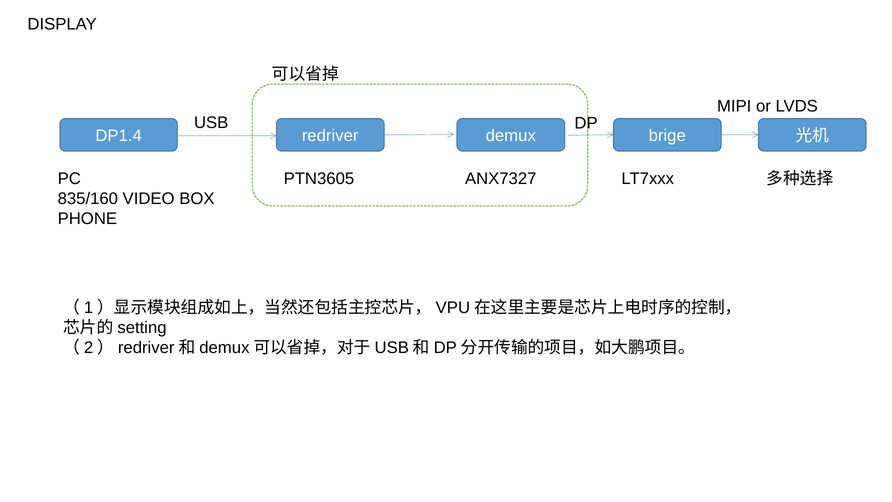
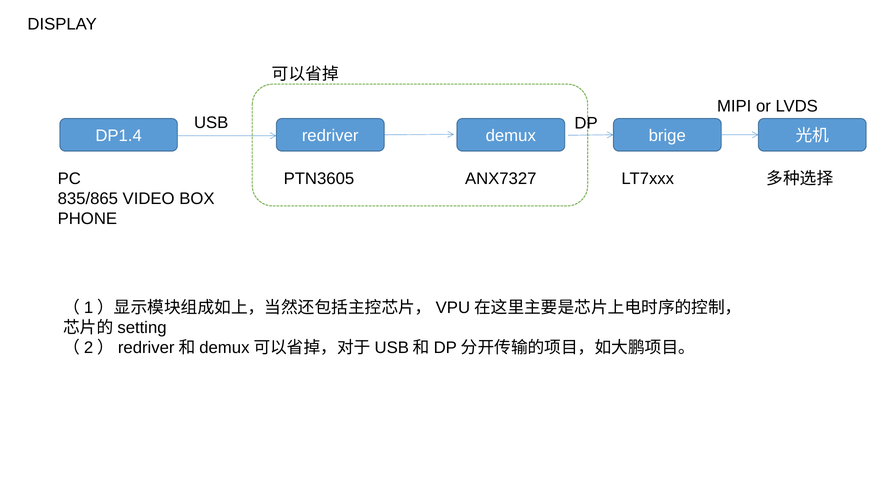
835/160: 835/160 -> 835/865 (88, 199)
